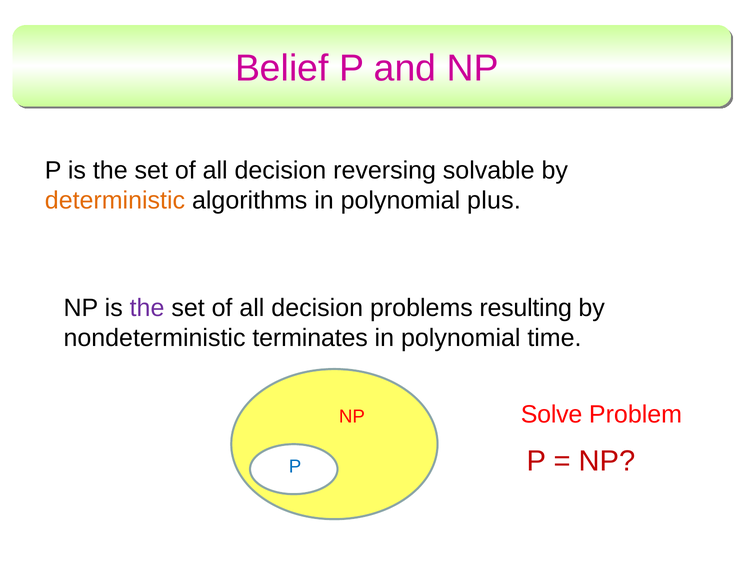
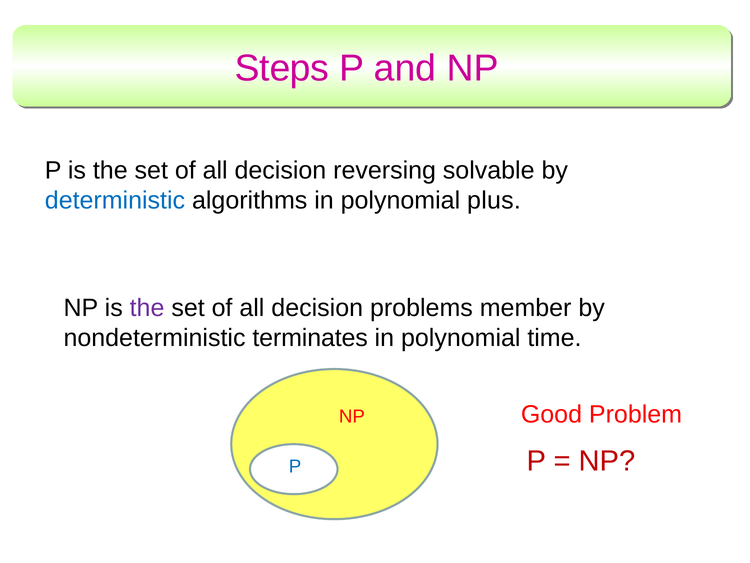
Belief: Belief -> Steps (282, 68)
deterministic colour: orange -> blue (115, 200)
resulting: resulting -> member (526, 308)
Solve: Solve -> Good (551, 414)
